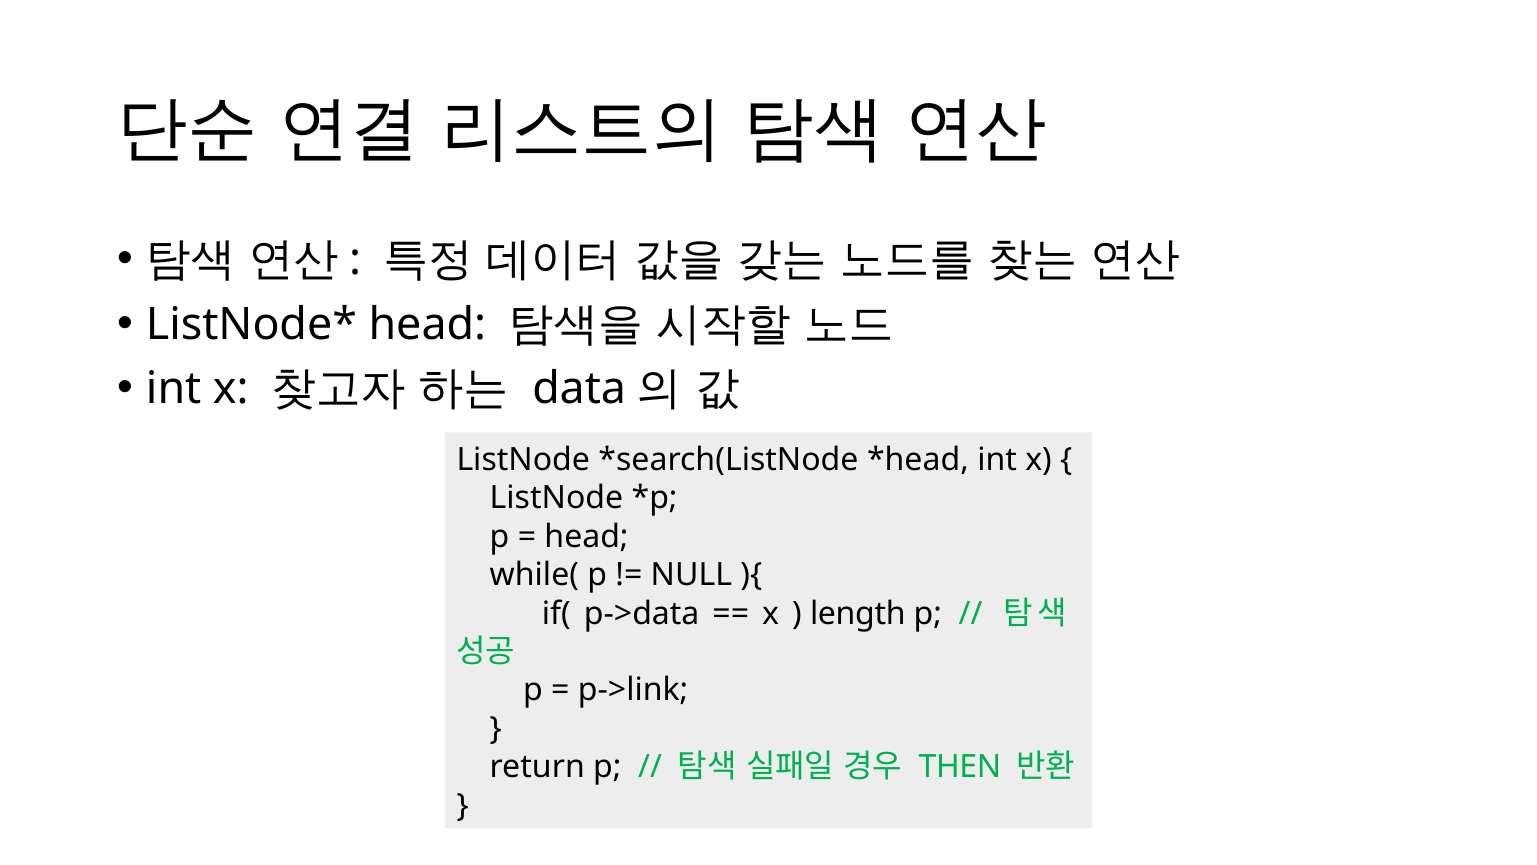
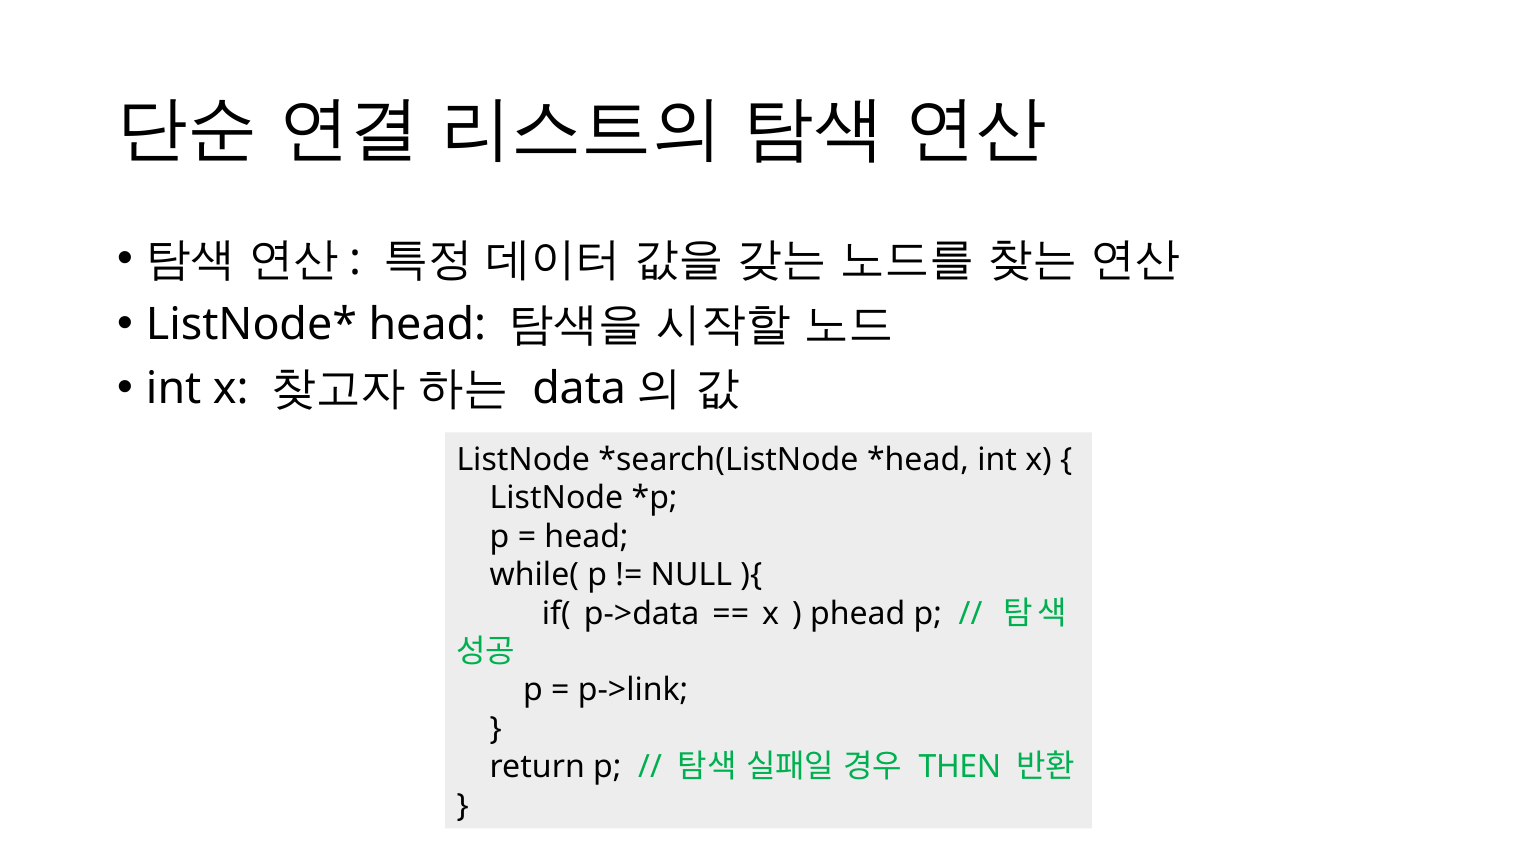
length: length -> phead (858, 613)
